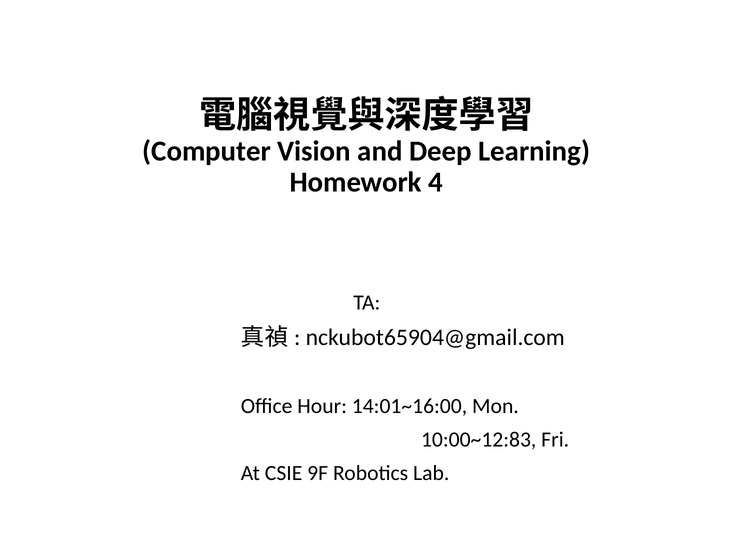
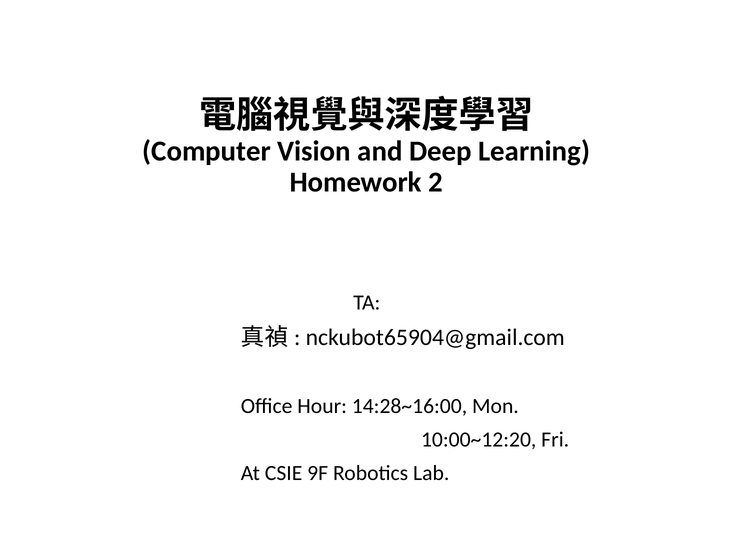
4: 4 -> 2 (436, 182)
14:01~16:00: 14:01~16:00 -> 14:28~16:00 (409, 406)
10:00~12:83: 10:00~12:83 -> 10:00~12:20 (479, 440)
